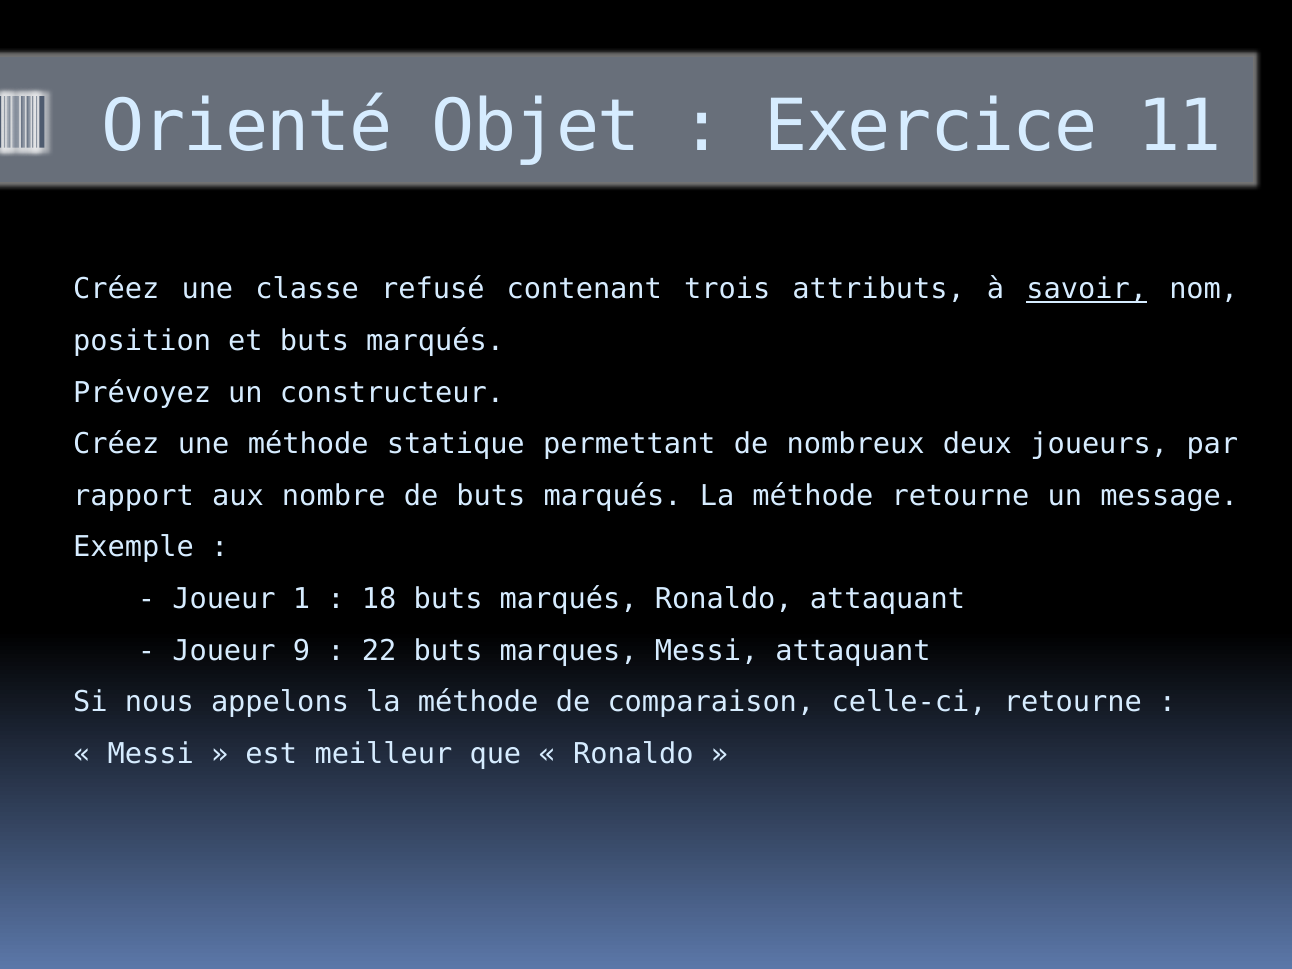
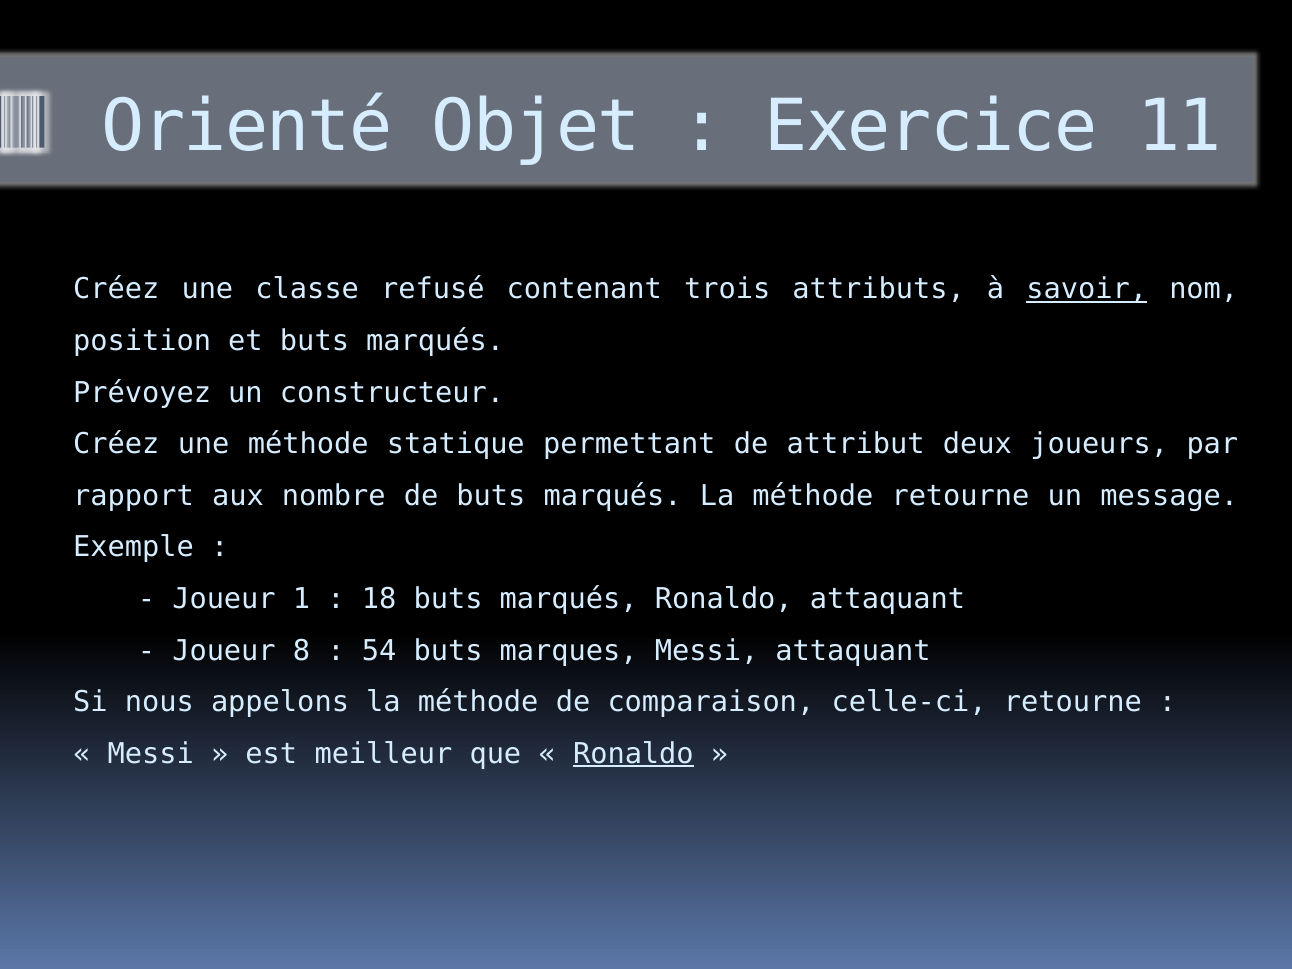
nombreux: nombreux -> attribut (856, 444)
9: 9 -> 8 (301, 651)
22: 22 -> 54 (379, 651)
Ronaldo underline: none -> present (633, 754)
